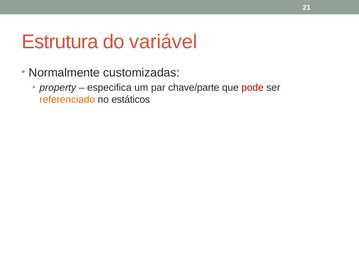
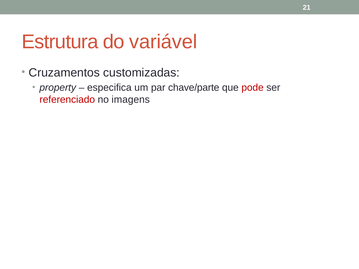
Normalmente: Normalmente -> Cruzamentos (64, 73)
referenciado colour: orange -> red (67, 100)
estáticos: estáticos -> imagens (131, 100)
